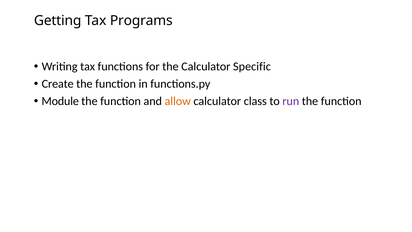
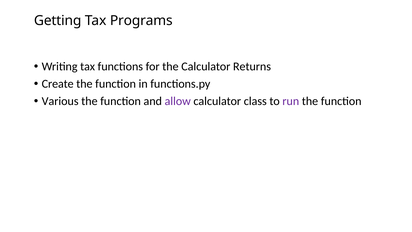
Specific: Specific -> Returns (252, 67)
Module: Module -> Various (60, 101)
allow colour: orange -> purple (178, 101)
